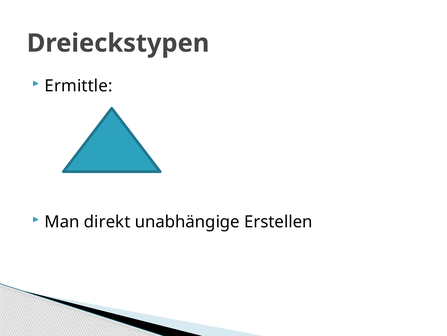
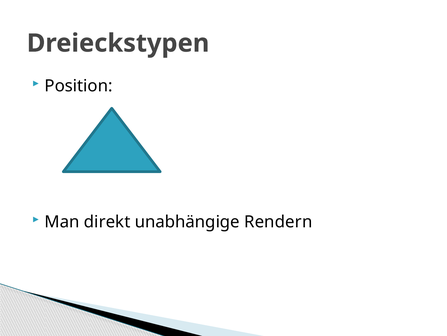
Ermittle: Ermittle -> Position (79, 86)
Erstellen: Erstellen -> Rendern (278, 222)
